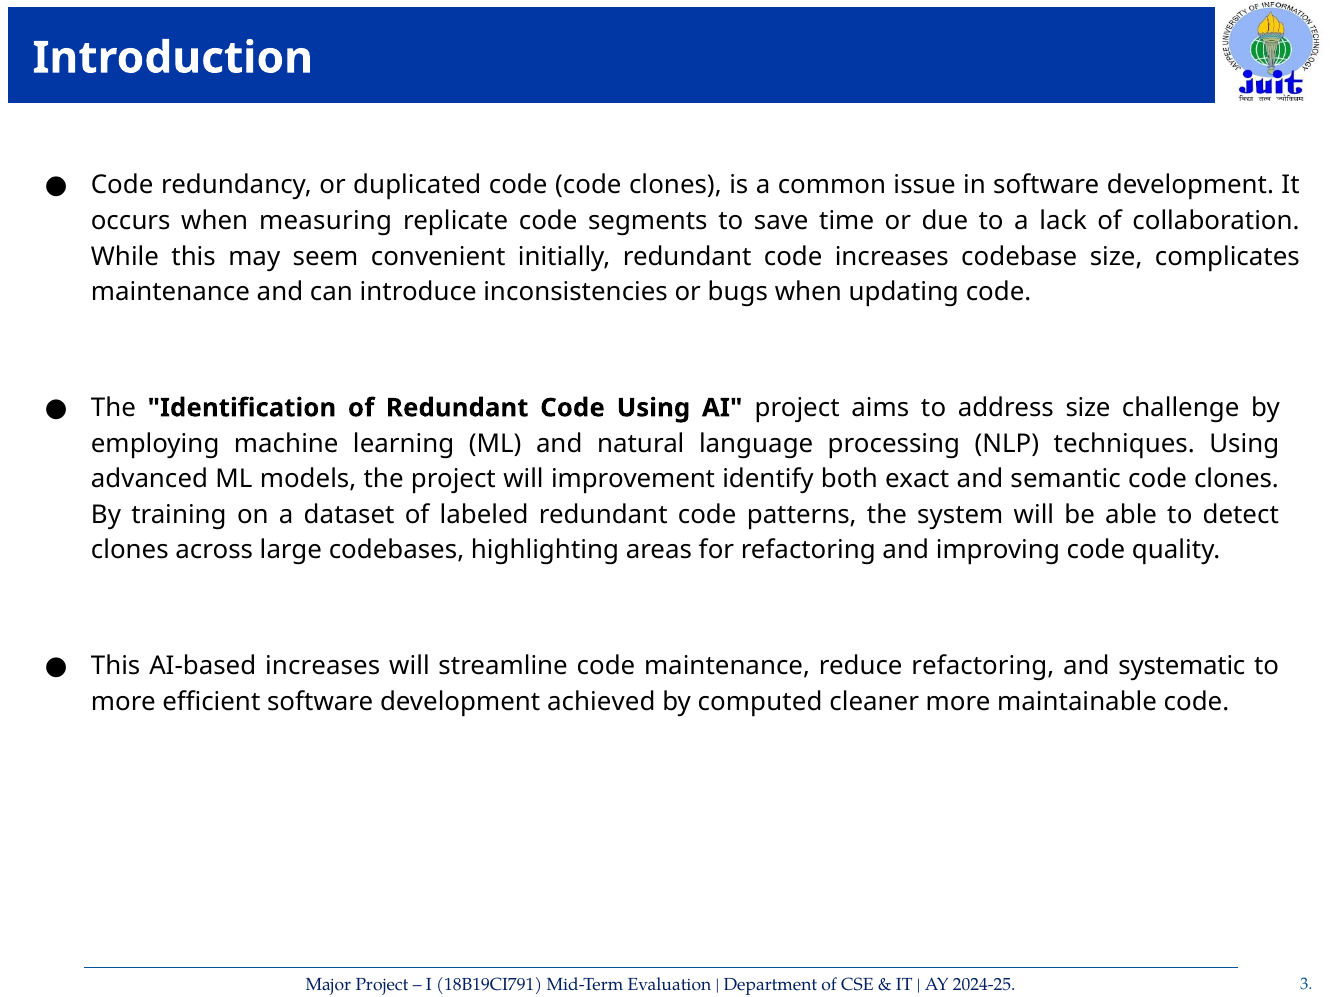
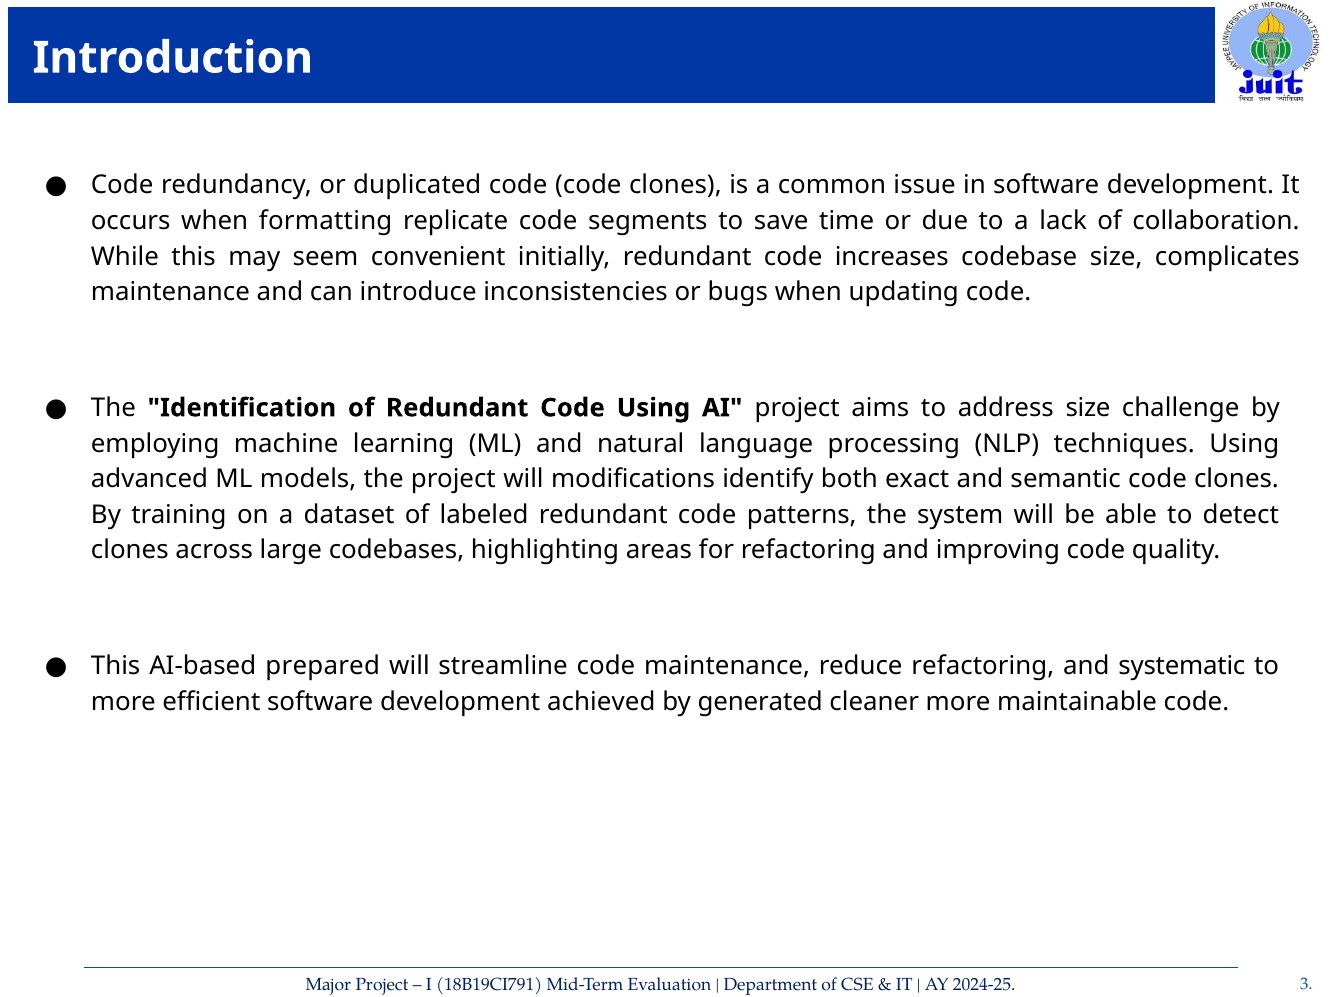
measuring: measuring -> formatting (326, 221)
improvement: improvement -> modifications (633, 479)
AI-based increases: increases -> prepared (323, 666)
computed: computed -> generated (760, 702)
